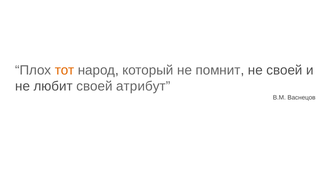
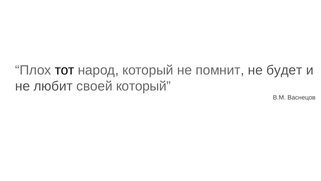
тот colour: orange -> black (65, 70)
не своей: своей -> будет (284, 70)
своей атрибут: атрибут -> который (143, 86)
